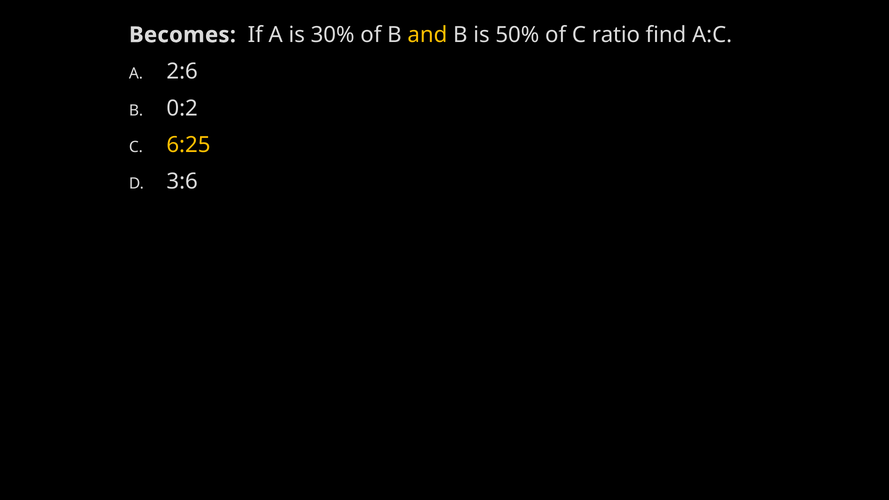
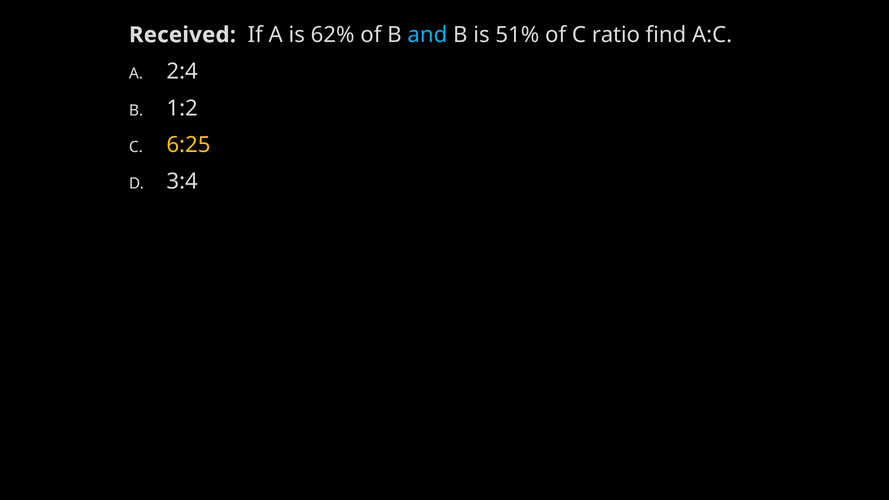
Becomes: Becomes -> Received (182, 35)
30%: 30% -> 62% (333, 35)
and colour: yellow -> light blue (427, 35)
50%: 50% -> 51% (517, 35)
2:6: 2:6 -> 2:4 (182, 72)
0:2: 0:2 -> 1:2 (182, 108)
3:6: 3:6 -> 3:4 (182, 182)
